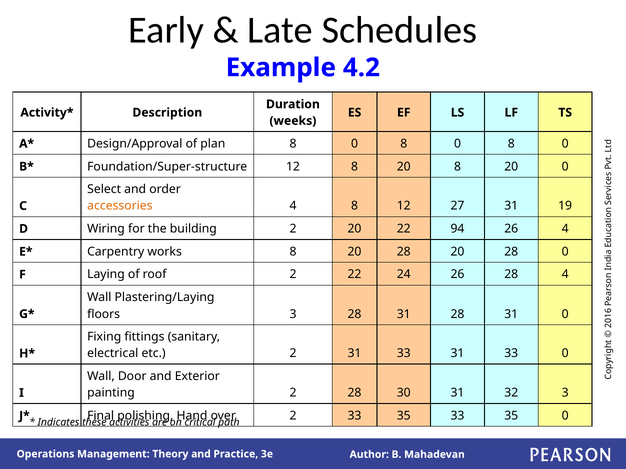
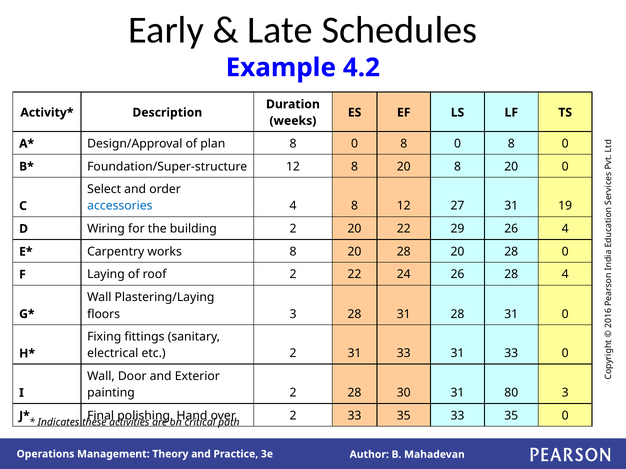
accessories colour: orange -> blue (120, 206)
94: 94 -> 29 (457, 229)
32: 32 -> 80 (511, 393)
